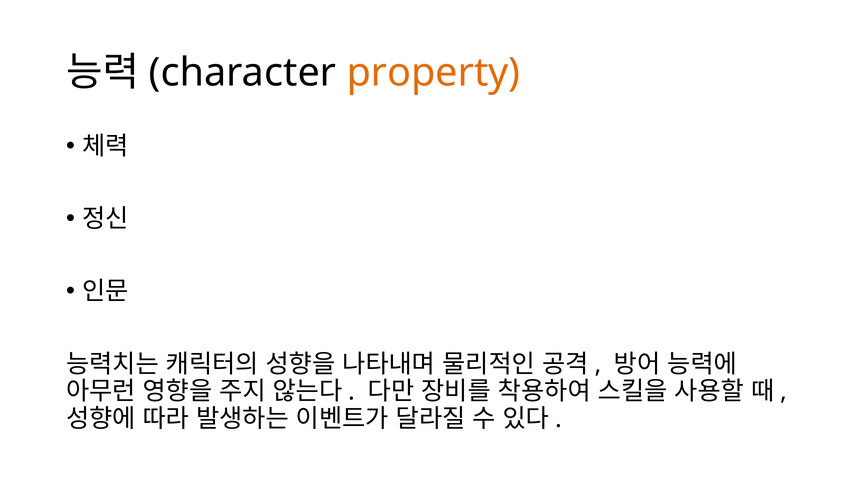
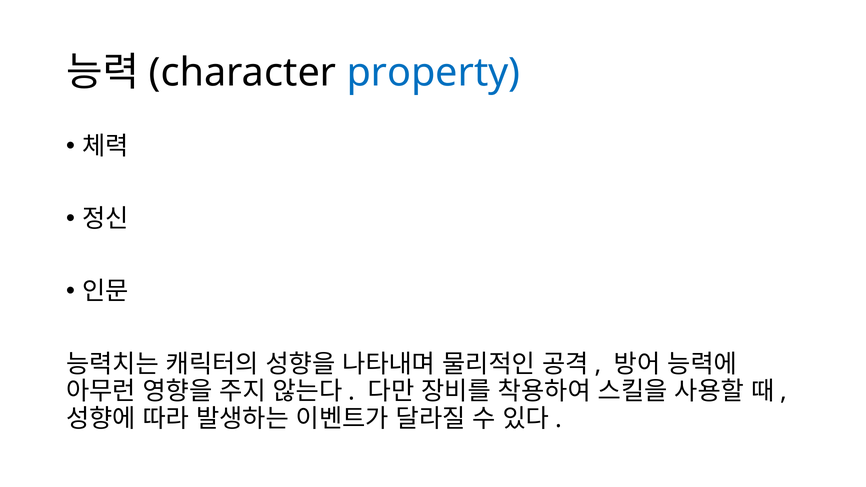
property colour: orange -> blue (433, 73)
